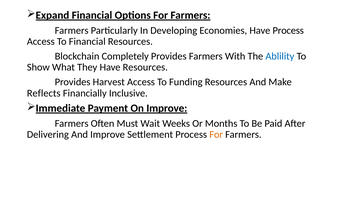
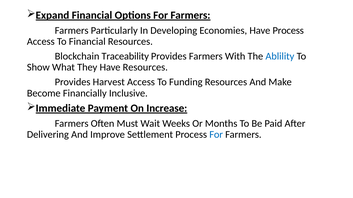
Completely: Completely -> Traceability (125, 56)
Reflects: Reflects -> Become (44, 93)
On Improve: Improve -> Increase (167, 109)
For colour: orange -> blue (216, 135)
